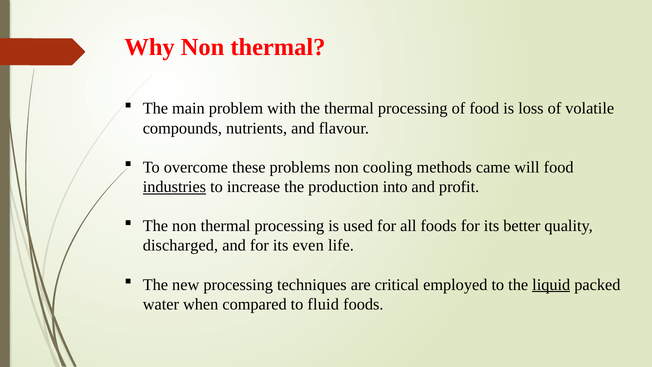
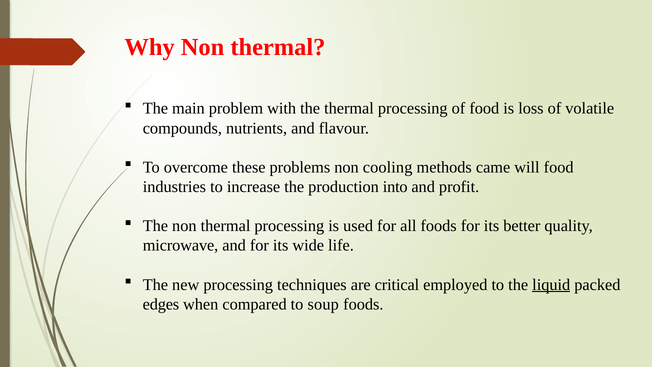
industries underline: present -> none (174, 187)
discharged: discharged -> microwave (181, 245)
even: even -> wide (308, 245)
water: water -> edges (161, 304)
fluid: fluid -> soup (323, 304)
